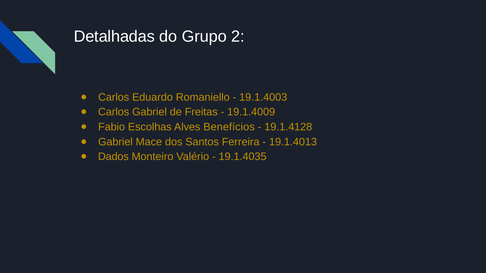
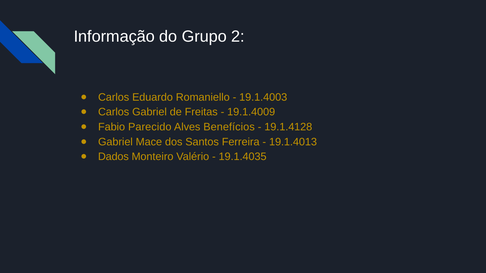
Detalhadas: Detalhadas -> Informação (114, 37)
Escolhas: Escolhas -> Parecido (150, 127)
